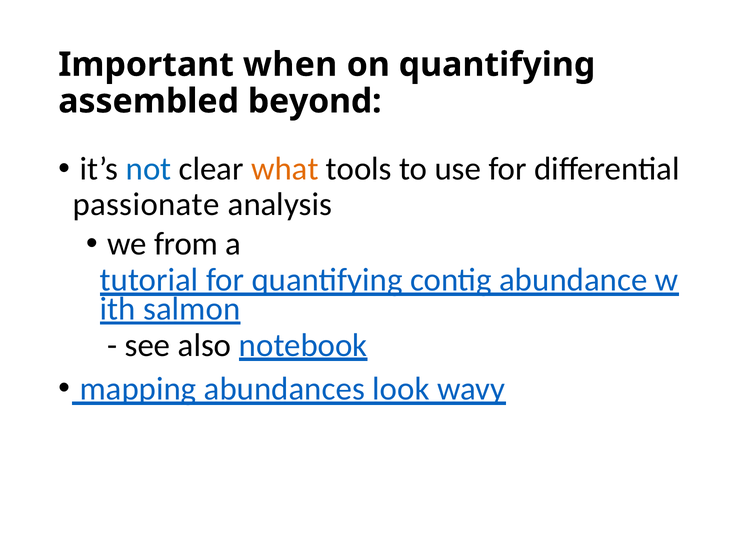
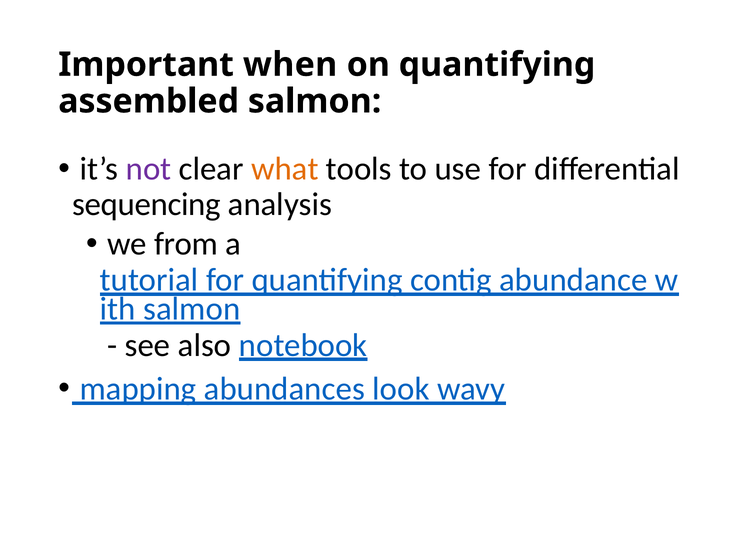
assembled beyond: beyond -> salmon (315, 101)
not colour: blue -> purple (149, 169)
passionate: passionate -> sequencing (146, 205)
